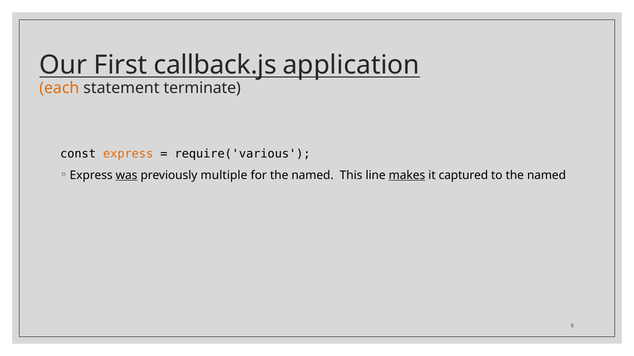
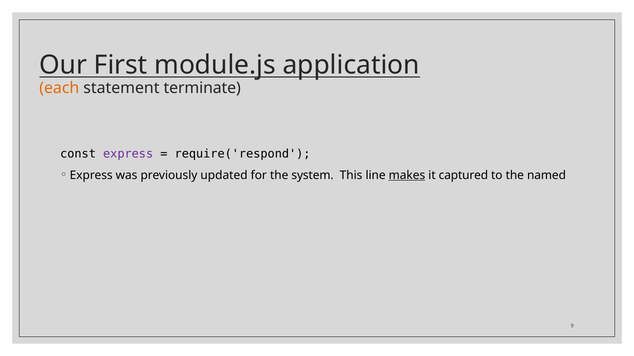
callback.js: callback.js -> module.js (215, 65)
express colour: orange -> purple (128, 154)
require('various: require('various -> require('respond (243, 154)
was underline: present -> none (127, 176)
multiple: multiple -> updated (224, 176)
for the named: named -> system (313, 176)
